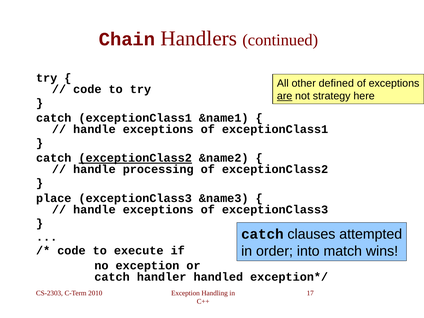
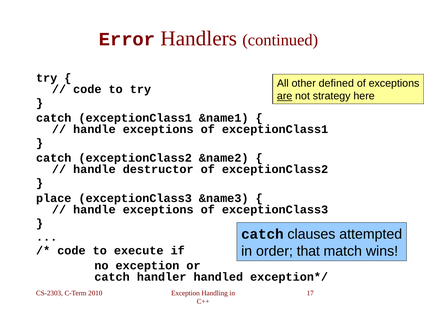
Chain: Chain -> Error (127, 39)
exceptionClass2 underline: present -> none (135, 158)
processing: processing -> destructor (158, 169)
into: into -> that (308, 251)
